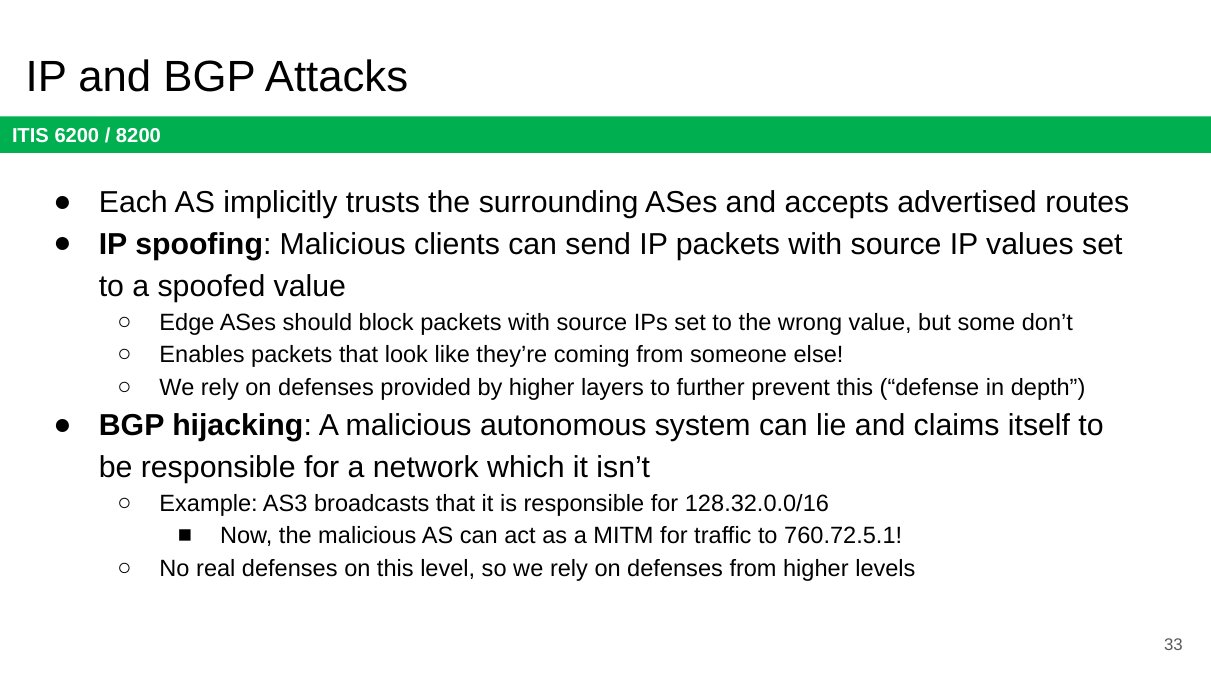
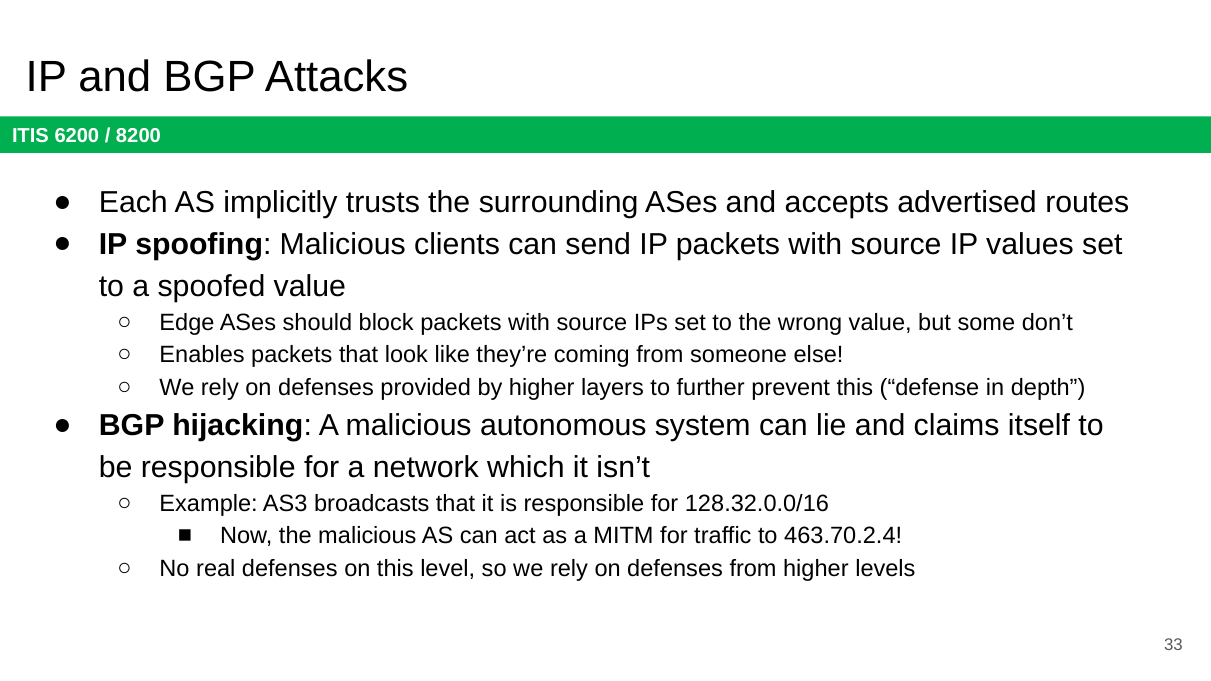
760.72.5.1: 760.72.5.1 -> 463.70.2.4 (843, 536)
